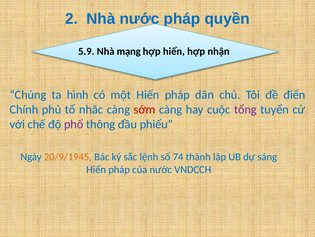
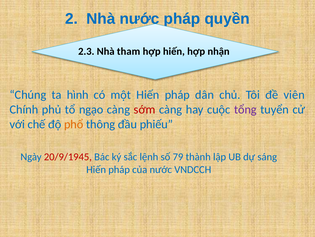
5.9: 5.9 -> 2.3 (86, 51)
mạng: mạng -> tham (129, 51)
điển: điển -> viên (294, 94)
nhăc: nhăc -> ngạo (91, 109)
phổ colour: purple -> orange (74, 124)
20/9/1945 colour: orange -> red (68, 156)
74: 74 -> 79 (178, 156)
